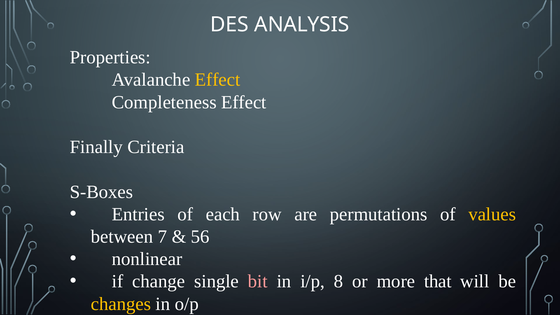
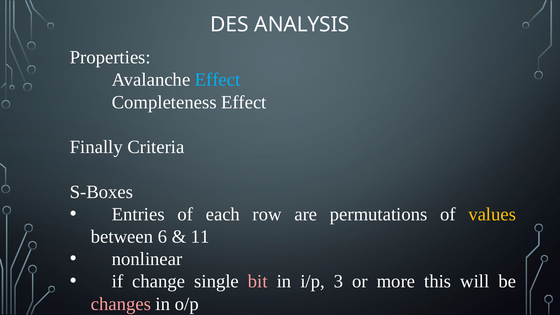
Effect colour: yellow -> light blue (218, 80)
7: 7 -> 6 (162, 237)
56: 56 -> 11 (200, 237)
8: 8 -> 3 (338, 281)
that: that -> this (438, 281)
changes colour: yellow -> pink (121, 304)
